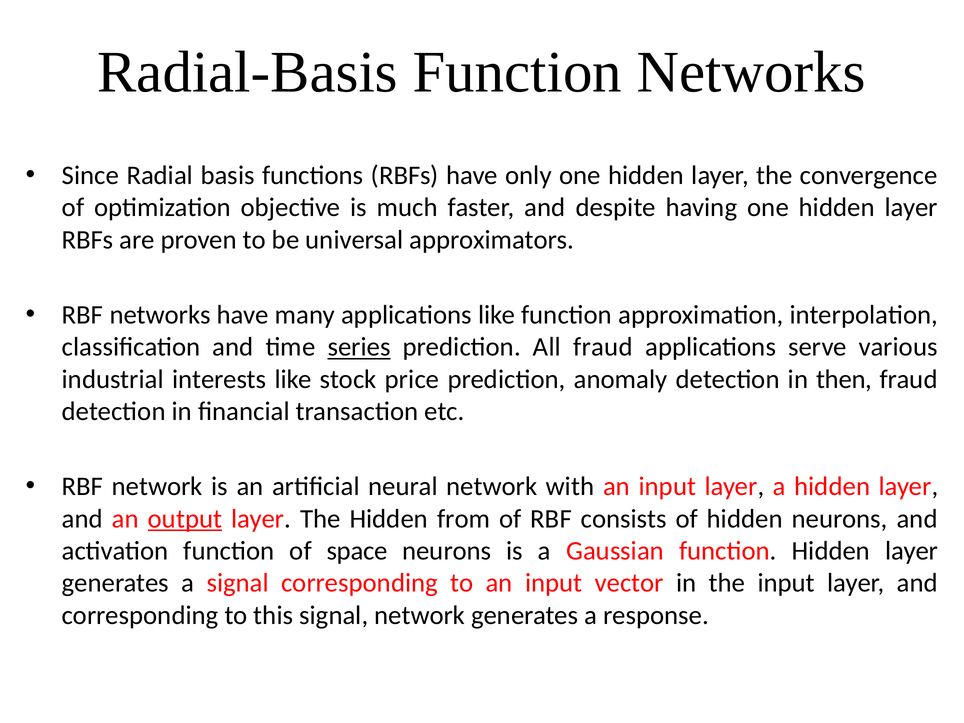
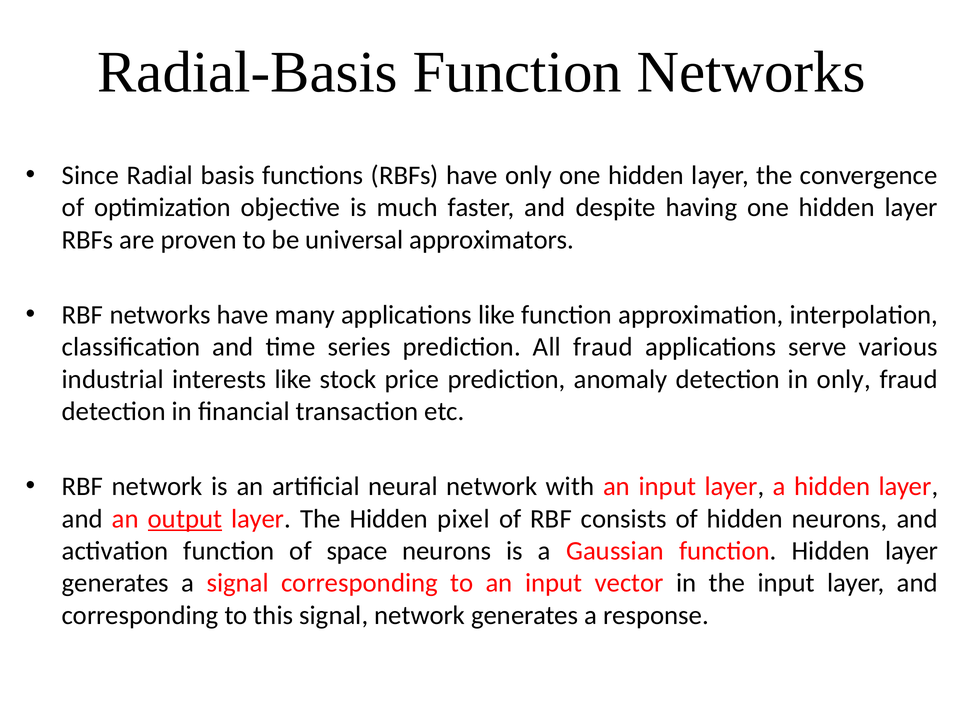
series underline: present -> none (359, 347)
in then: then -> only (844, 379)
from: from -> pixel (463, 519)
